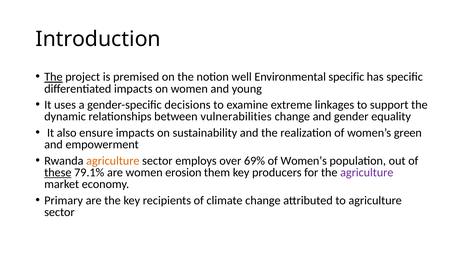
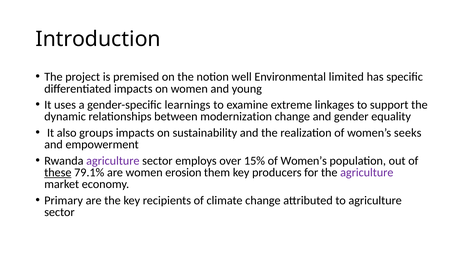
The underline: present -> none (53, 77)
Environmental specific: specific -> limited (346, 77)
decisions: decisions -> learnings (187, 105)
vulnerabilities: vulnerabilities -> modernization (236, 117)
ensure: ensure -> groups (96, 133)
green: green -> seeks (408, 133)
agriculture colour: orange -> purple (113, 161)
69%: 69% -> 15% (255, 161)
